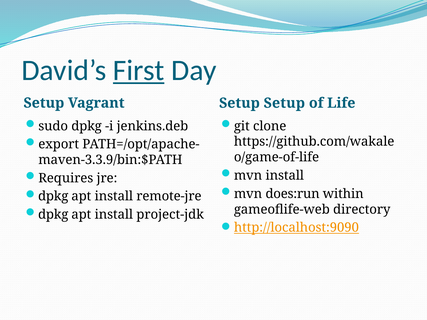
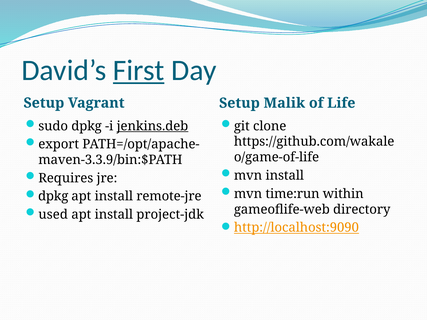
Setup Setup: Setup -> Malik (284, 103)
jenkins.deb underline: none -> present (152, 126)
does:run: does:run -> time:run (293, 194)
dpkg: dpkg -> used (53, 215)
